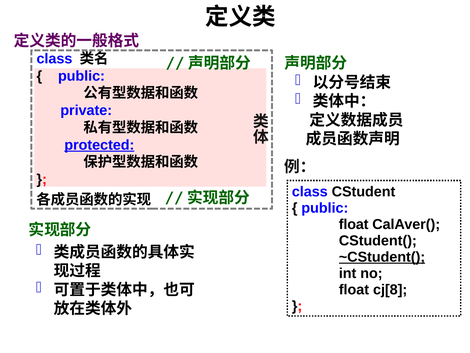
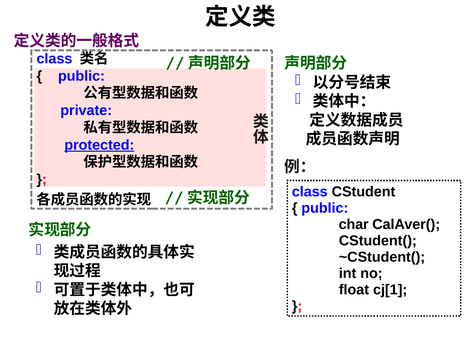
float: float -> char (354, 224)
~CStudent( underline: present -> none (382, 257)
cj[8: cj[8 -> cj[1 (390, 289)
